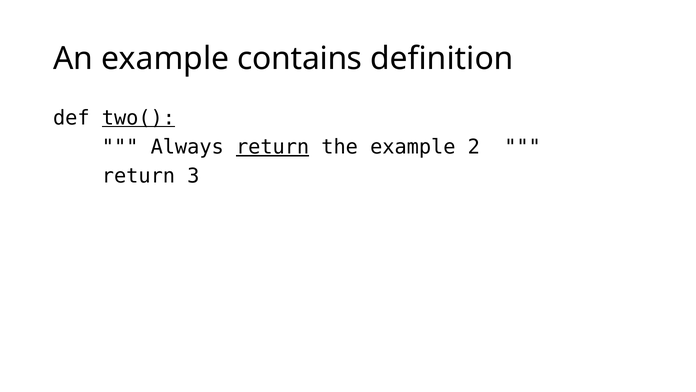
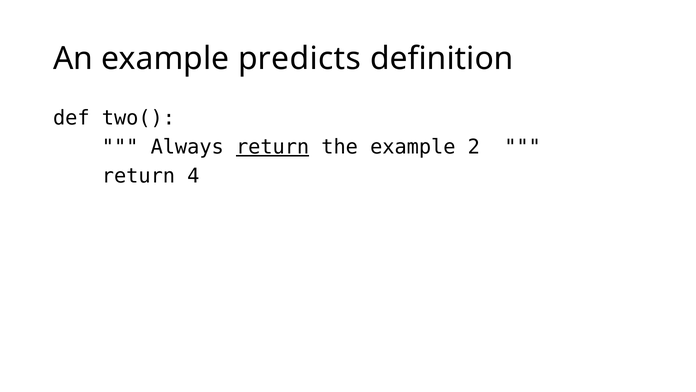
contains: contains -> predicts (300, 58)
two( underline: present -> none (138, 118)
3: 3 -> 4 (193, 176)
